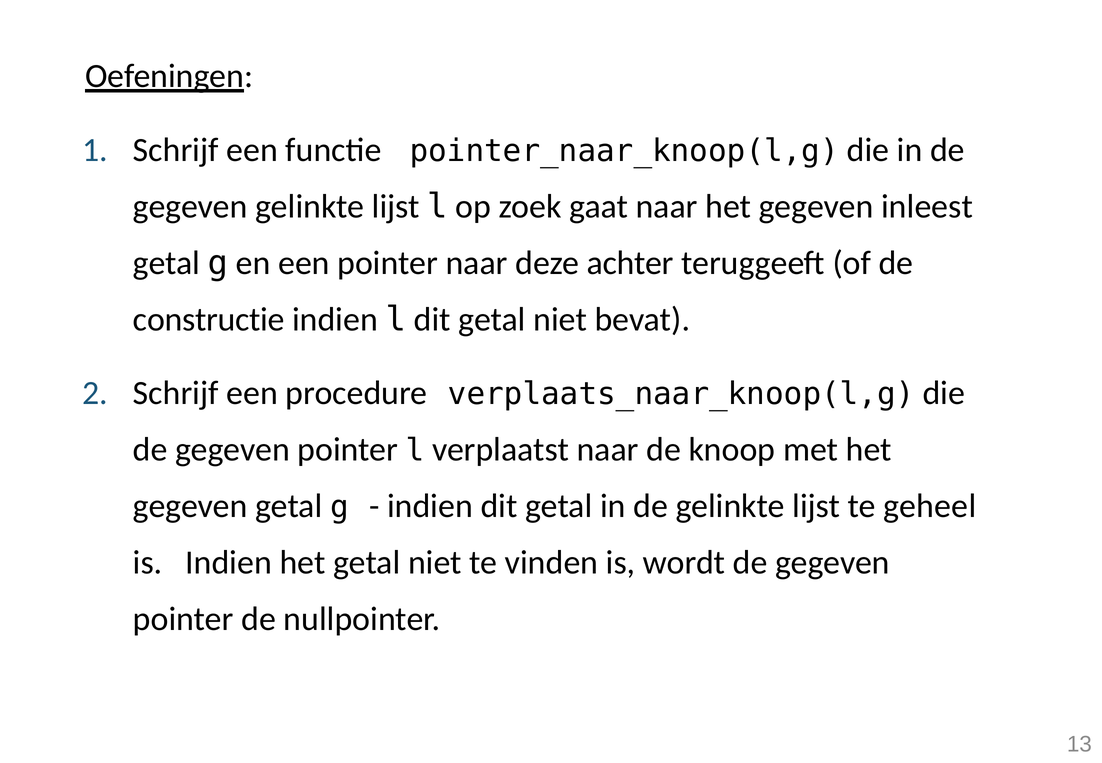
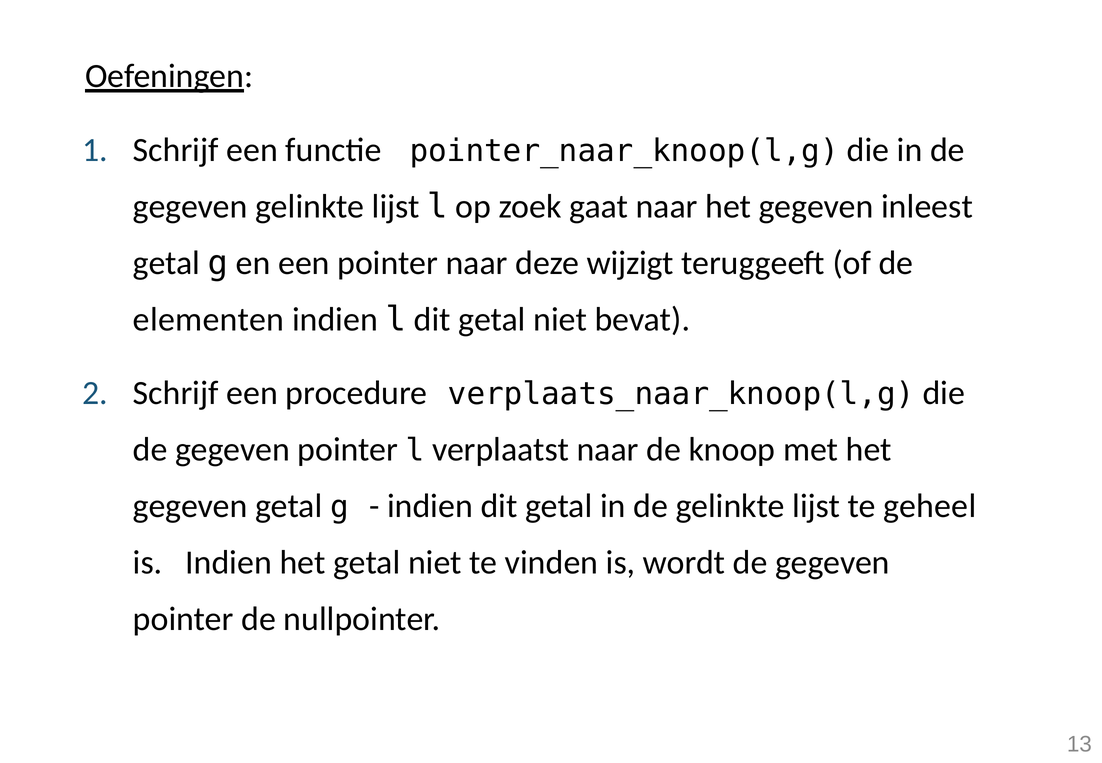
achter: achter -> wijzigt (630, 263)
constructie: constructie -> elementen (209, 320)
